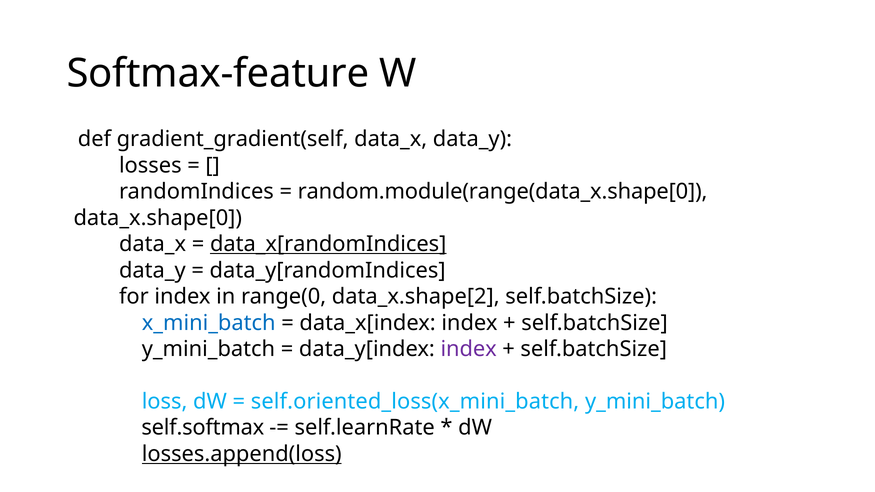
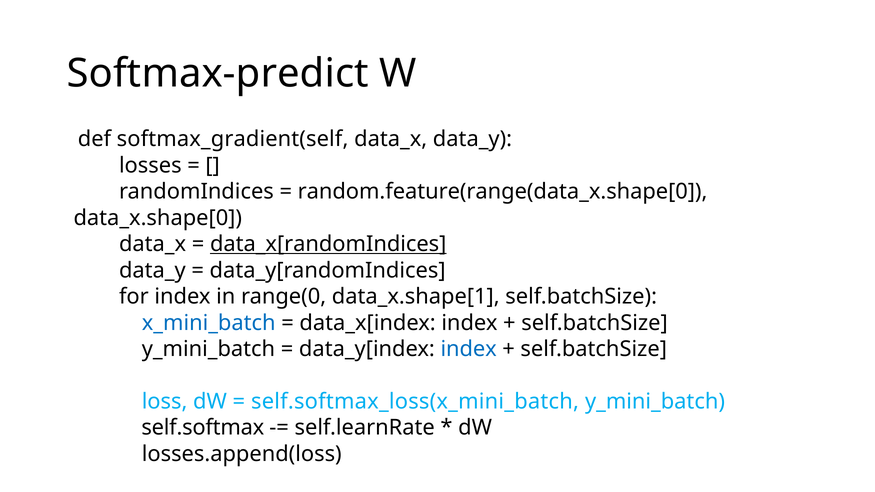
Softmax-feature: Softmax-feature -> Softmax-predict (218, 74)
gradient_gradient(self: gradient_gradient(self -> softmax_gradient(self (233, 139)
random.module(range(data_x.shape[0: random.module(range(data_x.shape[0 -> random.feature(range(data_x.shape[0 (503, 192)
data_x.shape[2: data_x.shape[2 -> data_x.shape[1 (416, 297)
index colour: purple -> blue (469, 349)
self.oriented_loss(x_mini_batch: self.oriented_loss(x_mini_batch -> self.softmax_loss(x_mini_batch (415, 402)
losses.append(loss underline: present -> none (242, 454)
